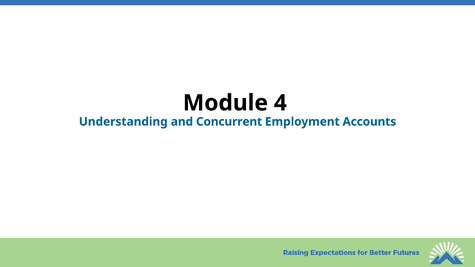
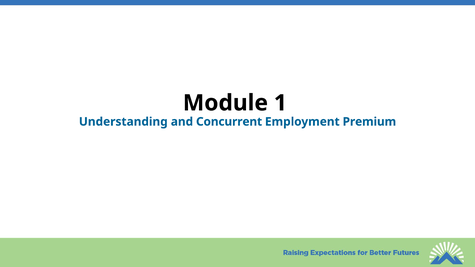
4: 4 -> 1 (280, 103)
Accounts: Accounts -> Premium (369, 122)
